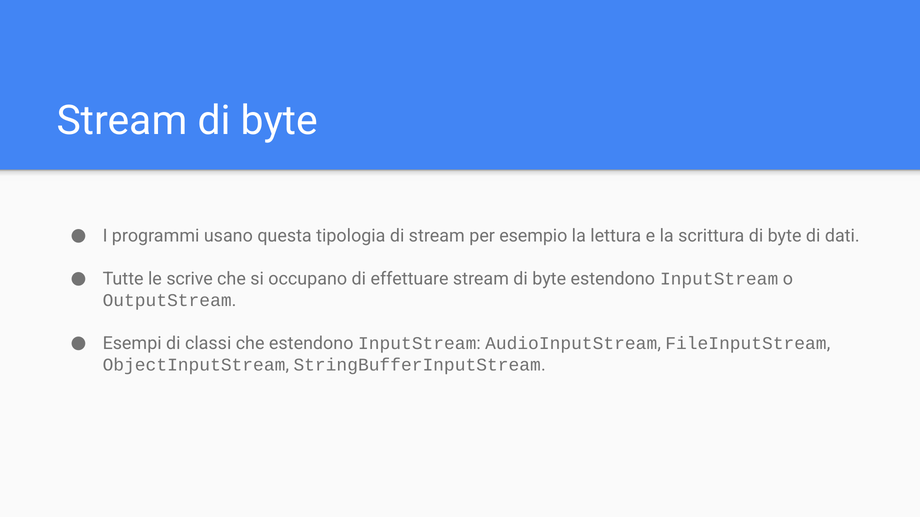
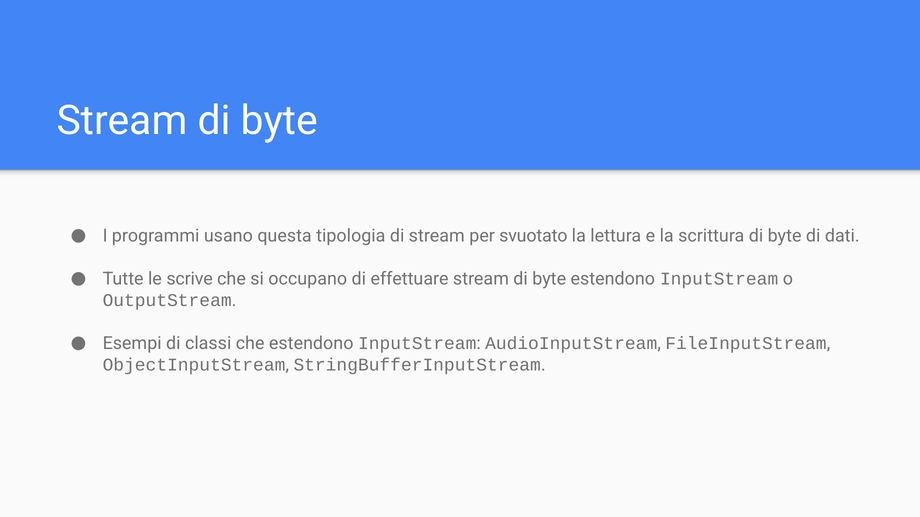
esempio: esempio -> svuotato (533, 236)
